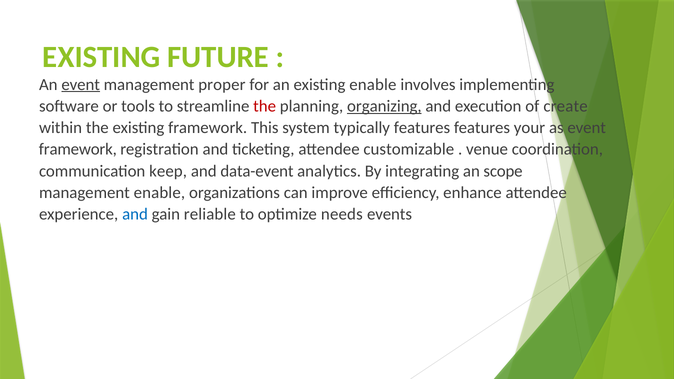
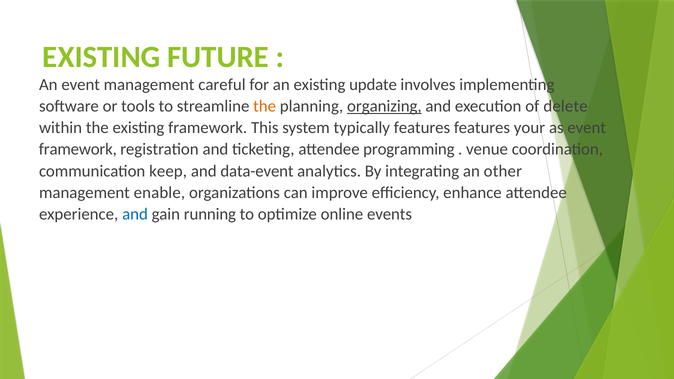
event underline: present -> none (81, 85)
proper: proper -> careful (222, 85)
existing enable: enable -> update (373, 85)
the colour: red -> orange (265, 106)
create: create -> delete (566, 106)
customizable: customizable -> programming (409, 149)
scope: scope -> other (503, 171)
reliable: reliable -> running (210, 214)
needs: needs -> online (342, 214)
